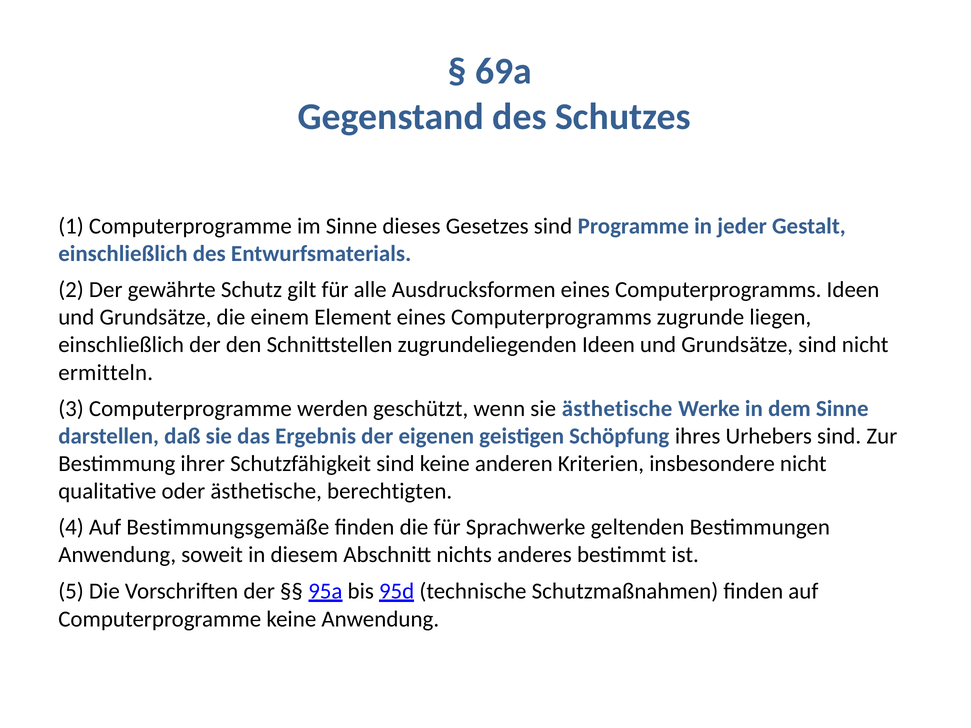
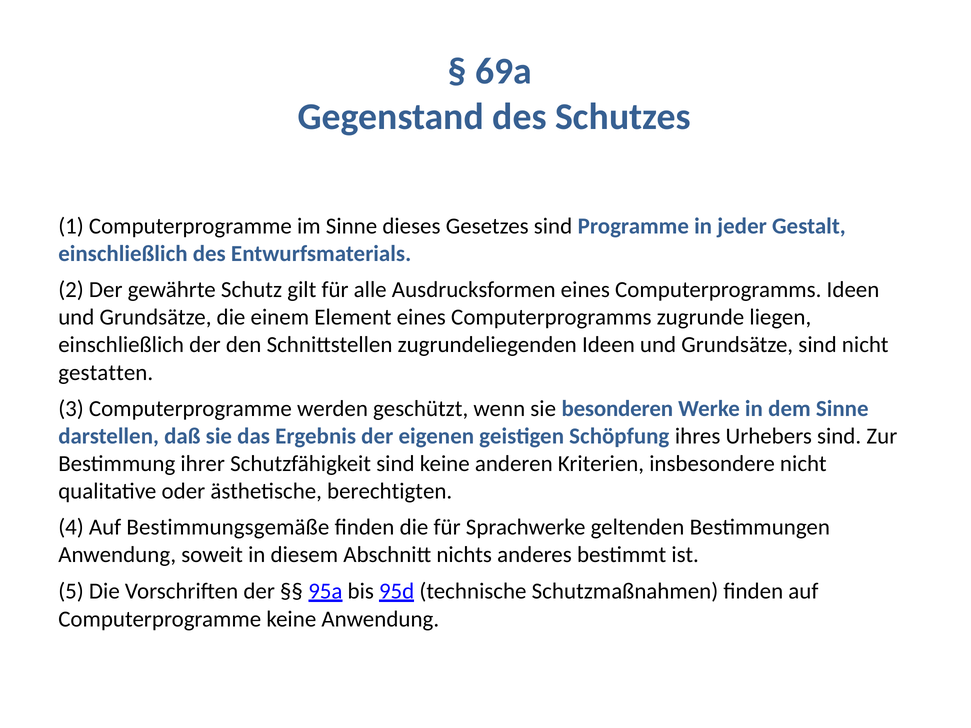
ermitteln: ermitteln -> gestatten (106, 373)
sie ästhetische: ästhetische -> besonderen (617, 409)
